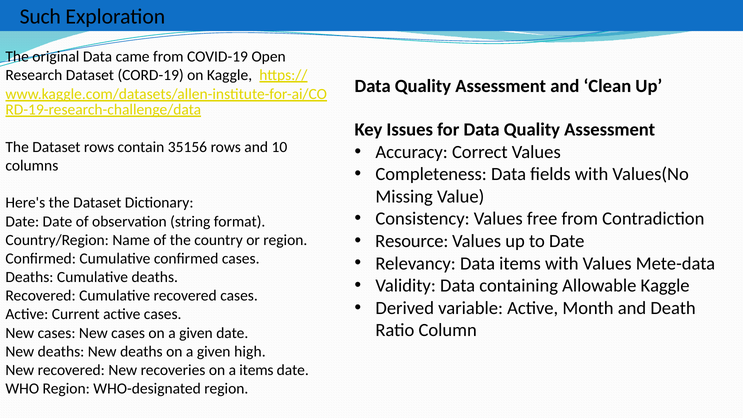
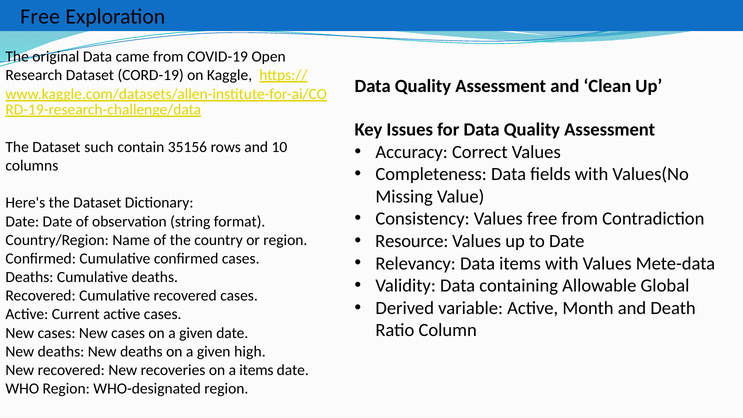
Such: Such -> Free (40, 16)
Dataset rows: rows -> such (99, 147)
Allowable Kaggle: Kaggle -> Global (665, 286)
